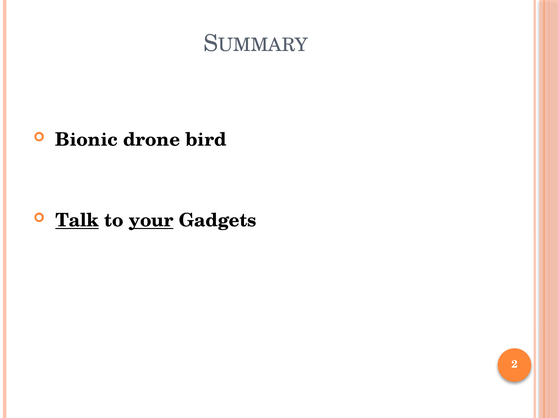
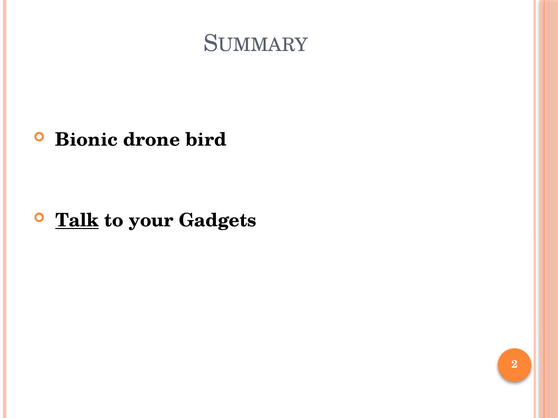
your underline: present -> none (151, 221)
